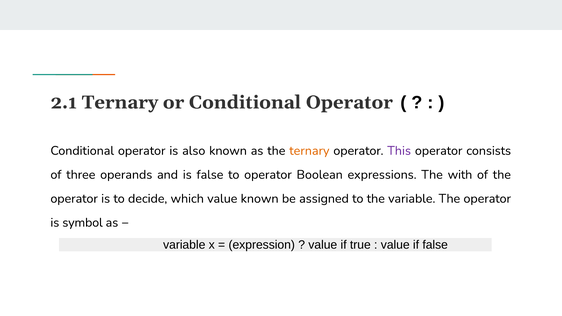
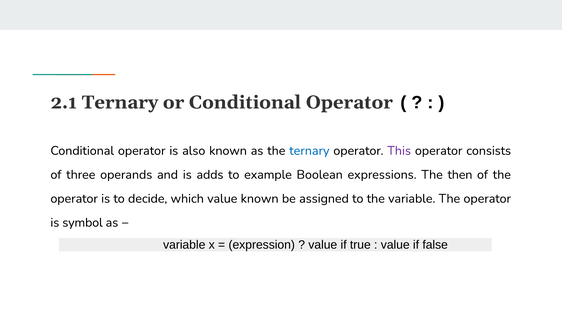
ternary colour: orange -> blue (309, 151)
is false: false -> adds (210, 175)
to operator: operator -> example (268, 175)
with: with -> then (460, 175)
